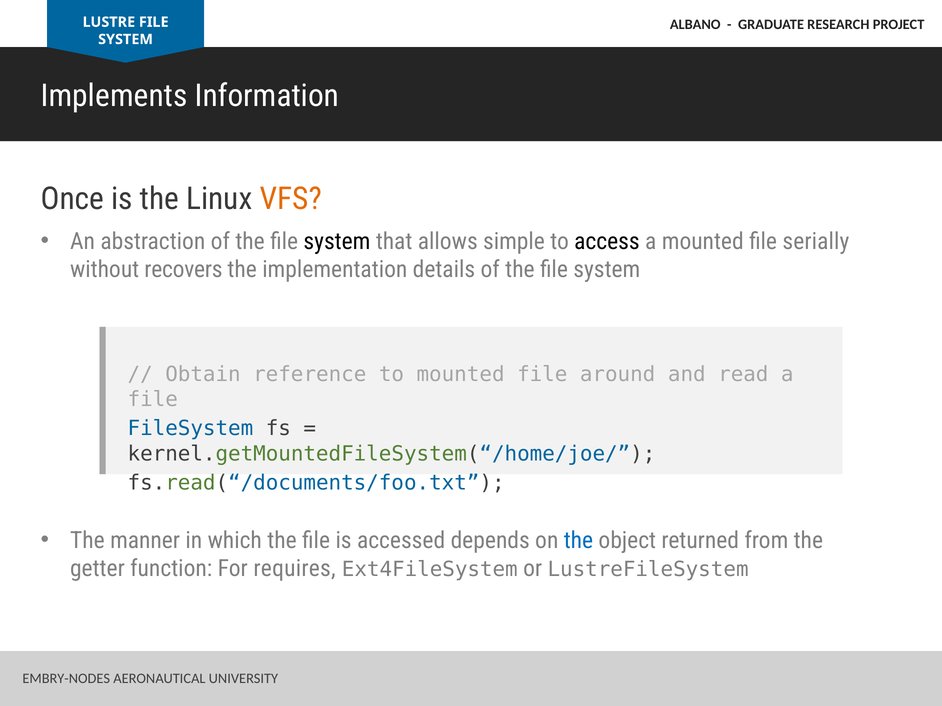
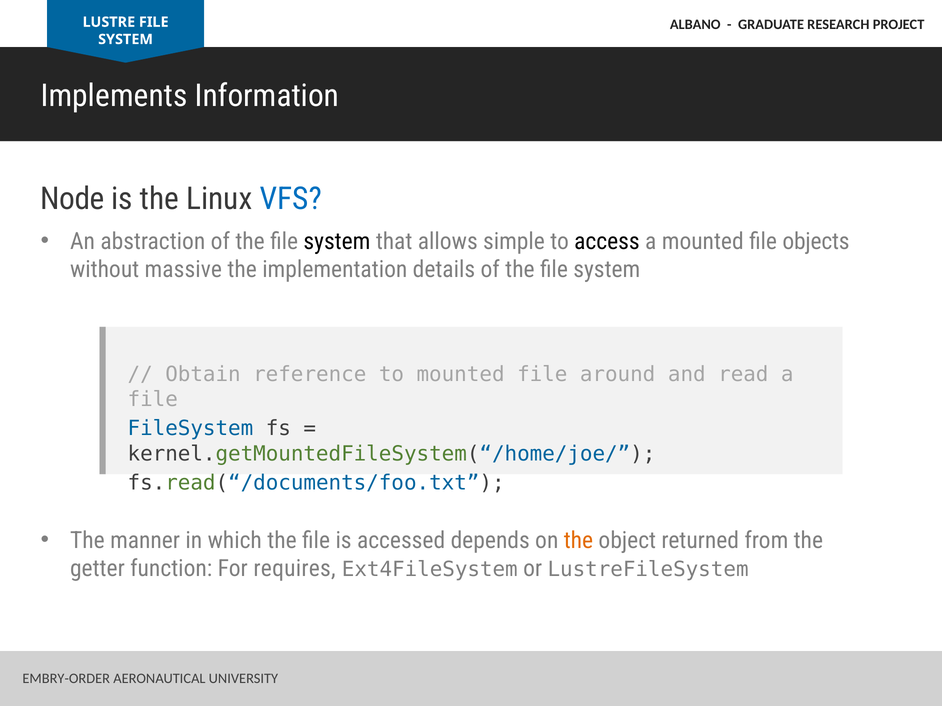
Once: Once -> Node (72, 199)
VFS colour: orange -> blue (291, 199)
serially: serially -> objects (816, 241)
recovers: recovers -> massive (183, 270)
the colour: blue -> orange (578, 541)
EMBRY-NODES: EMBRY-NODES -> EMBRY-ORDER (66, 679)
